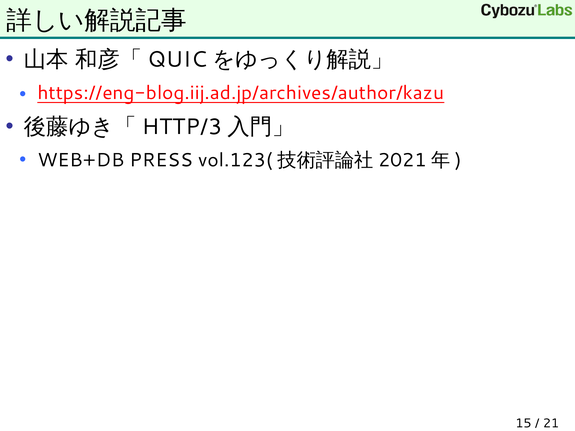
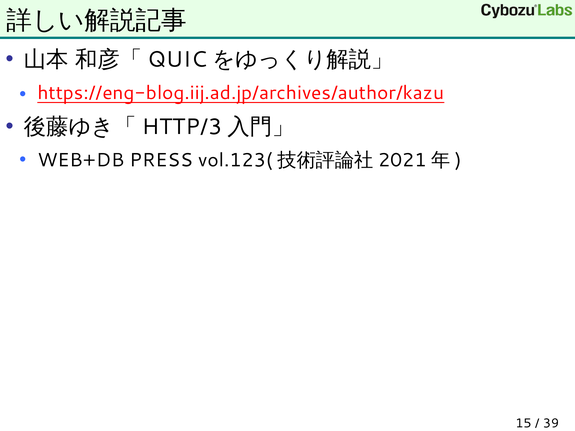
21: 21 -> 39 (551, 423)
